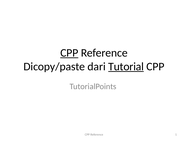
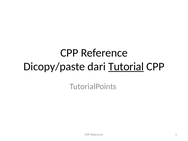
CPP underline: present -> none (69, 53)
